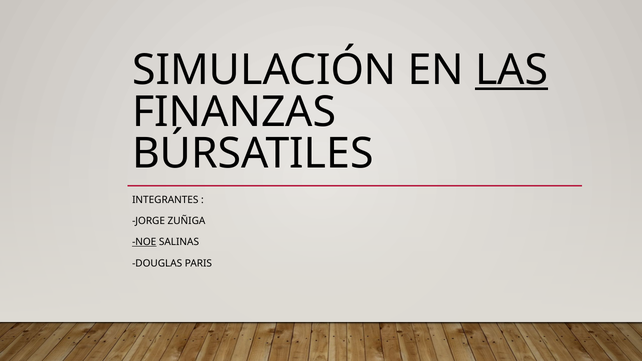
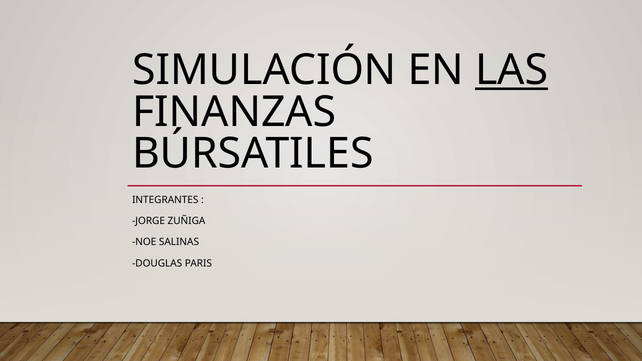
NOE underline: present -> none (144, 242)
